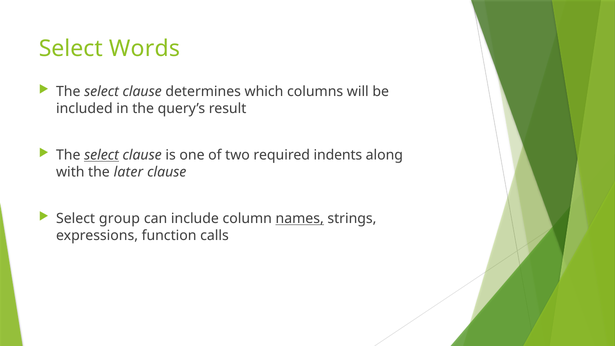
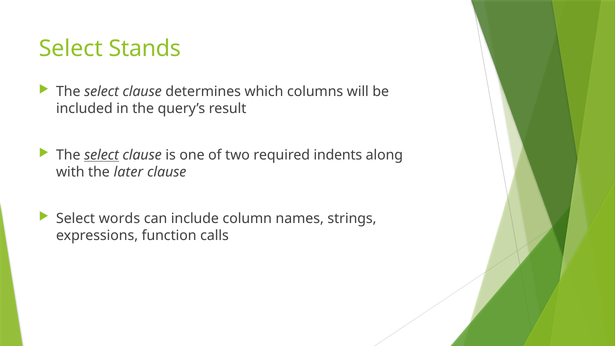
Words: Words -> Stands (145, 49)
group: group -> words (119, 219)
names underline: present -> none (300, 219)
